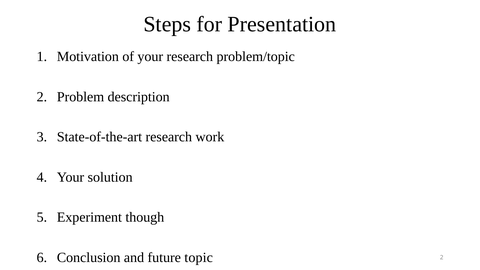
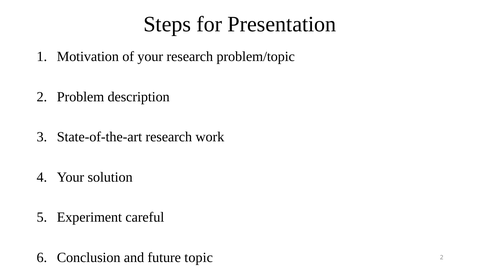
though: though -> careful (145, 217)
